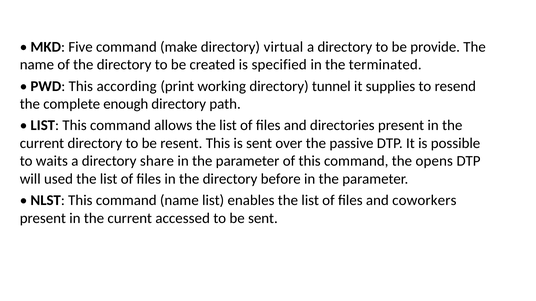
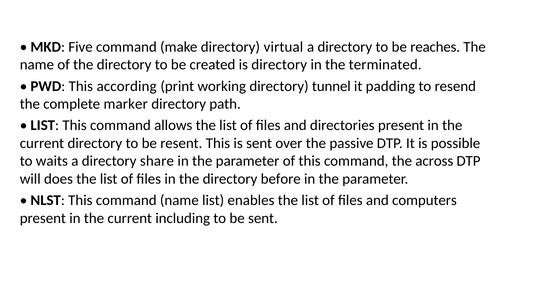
provide: provide -> reaches (435, 47)
is specified: specified -> directory (279, 65)
supplies: supplies -> padding (390, 86)
enough: enough -> marker (126, 104)
opens: opens -> across (434, 161)
used: used -> does (58, 179)
coworkers: coworkers -> computers (424, 201)
accessed: accessed -> including (183, 219)
